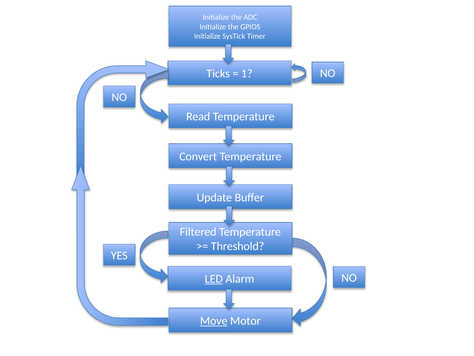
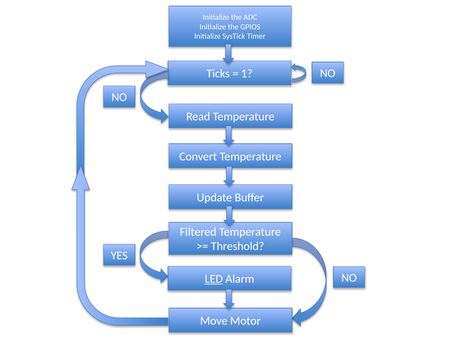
Move underline: present -> none (214, 320)
